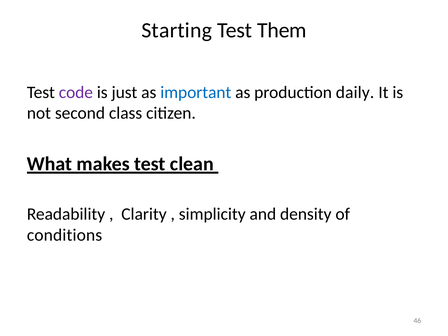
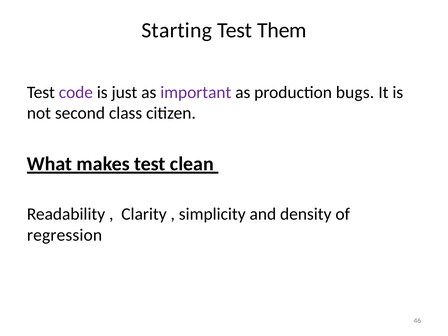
important colour: blue -> purple (196, 92)
daily: daily -> bugs (355, 92)
conditions: conditions -> regression (65, 235)
